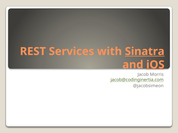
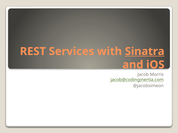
iOS underline: present -> none (155, 65)
